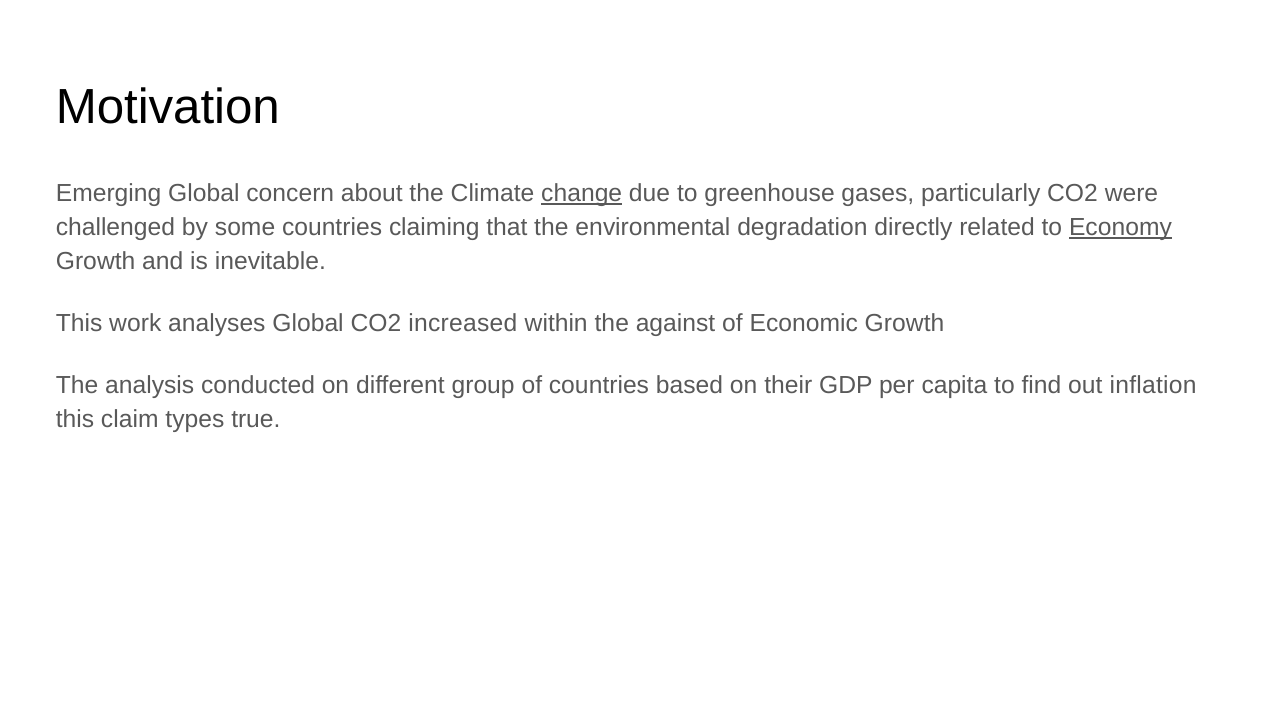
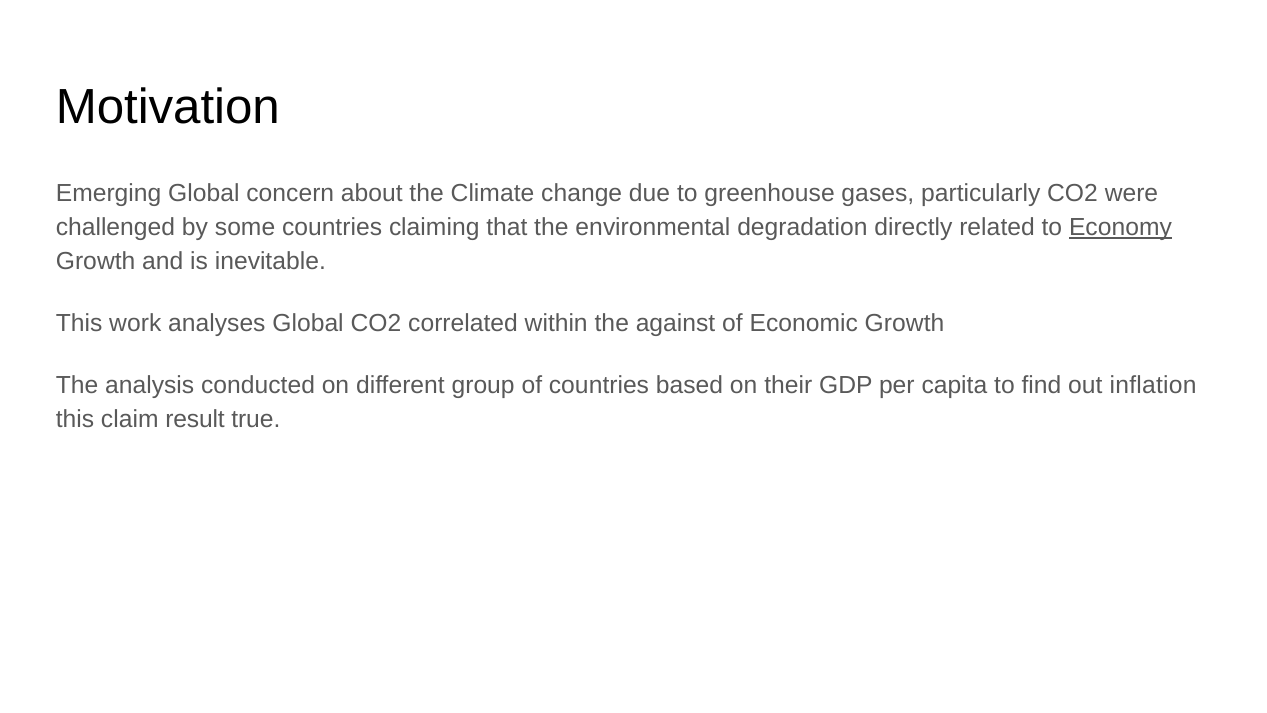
change underline: present -> none (582, 193)
increased: increased -> correlated (463, 323)
types: types -> result (195, 419)
